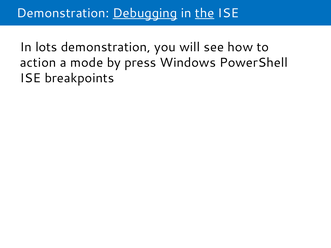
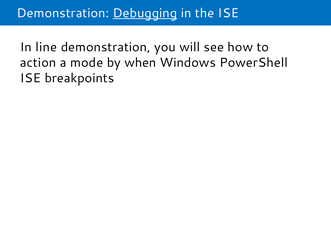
the underline: present -> none (205, 13)
lots: lots -> line (46, 47)
press: press -> when (140, 63)
